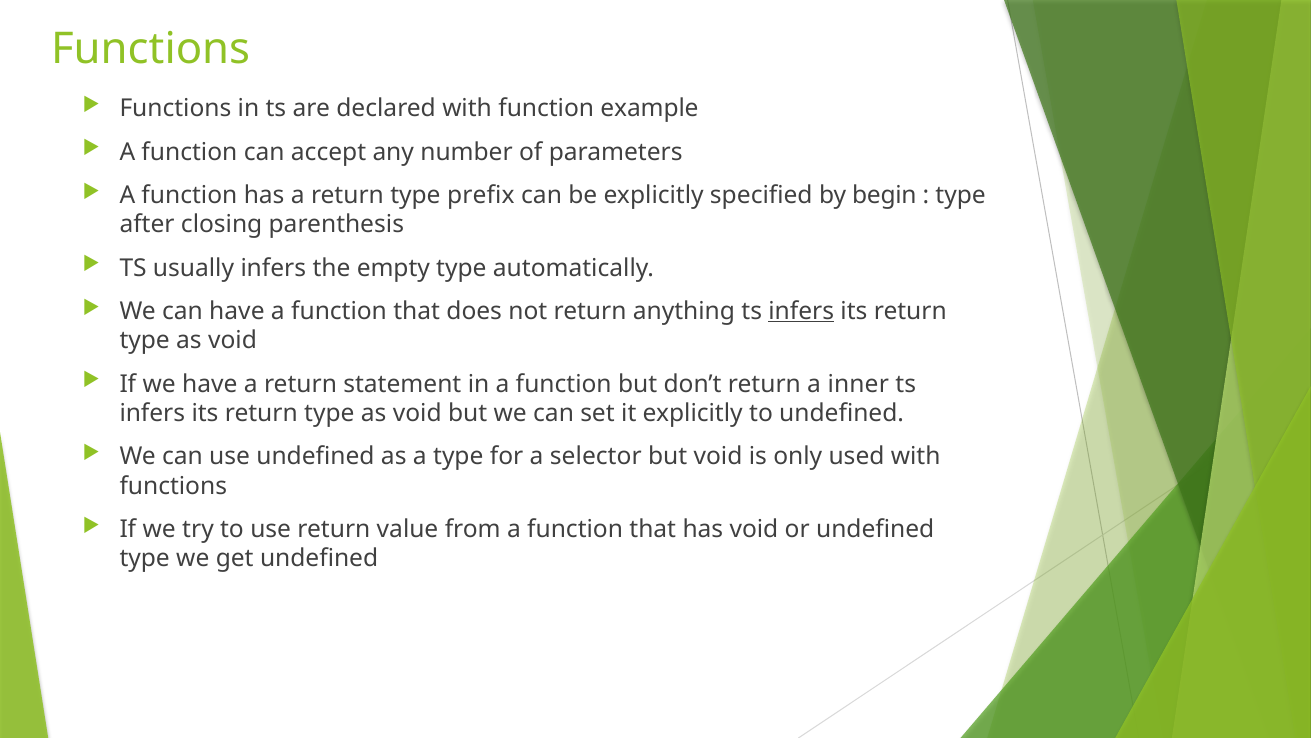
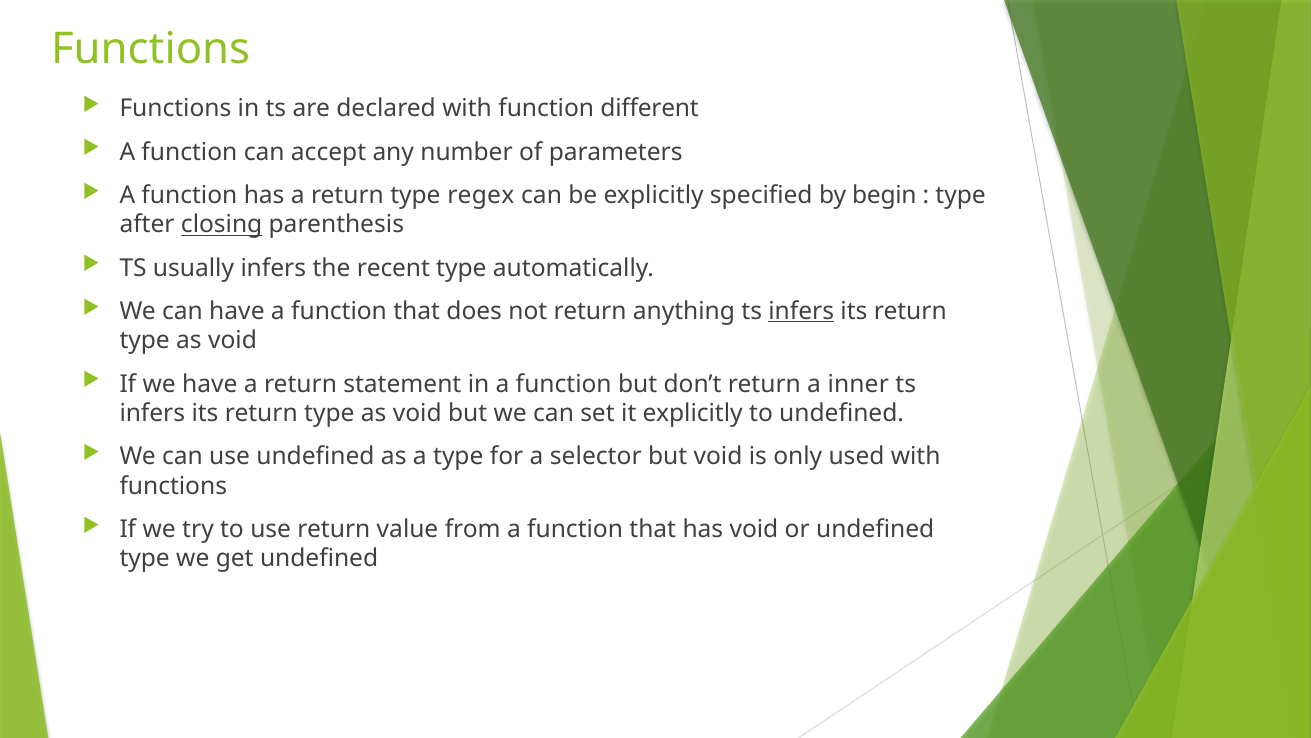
example: example -> different (650, 109)
prefix: prefix -> regex (481, 195)
closing underline: none -> present (222, 225)
empty: empty -> recent (393, 268)
